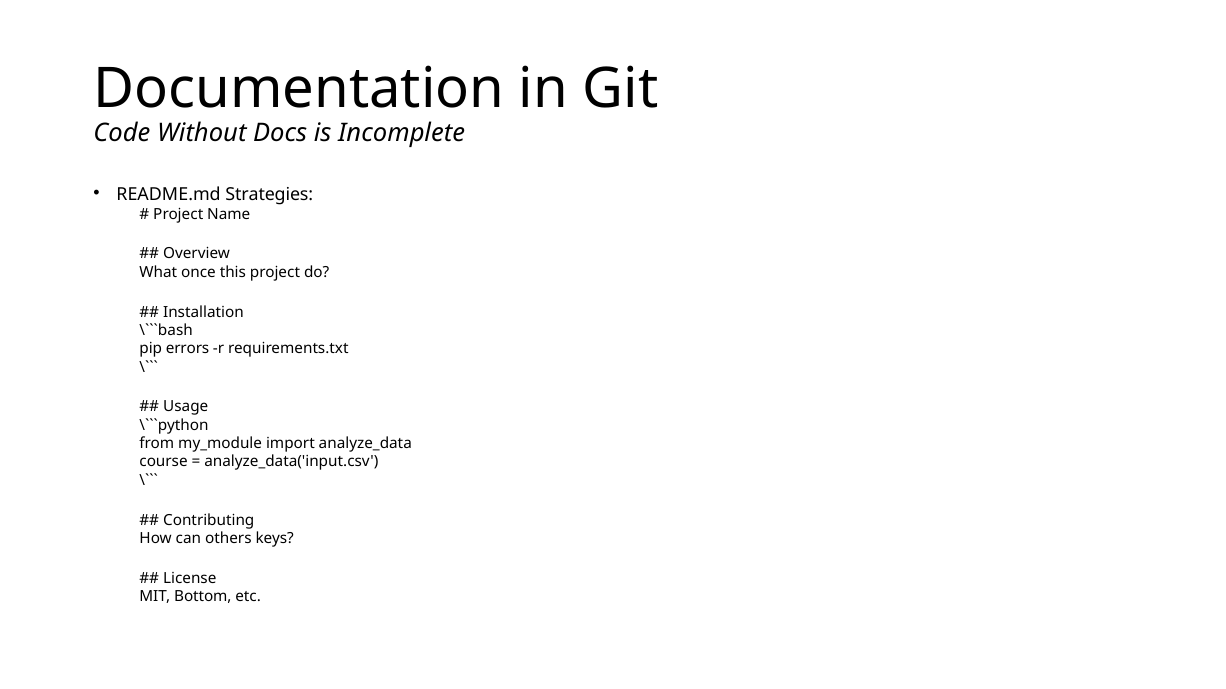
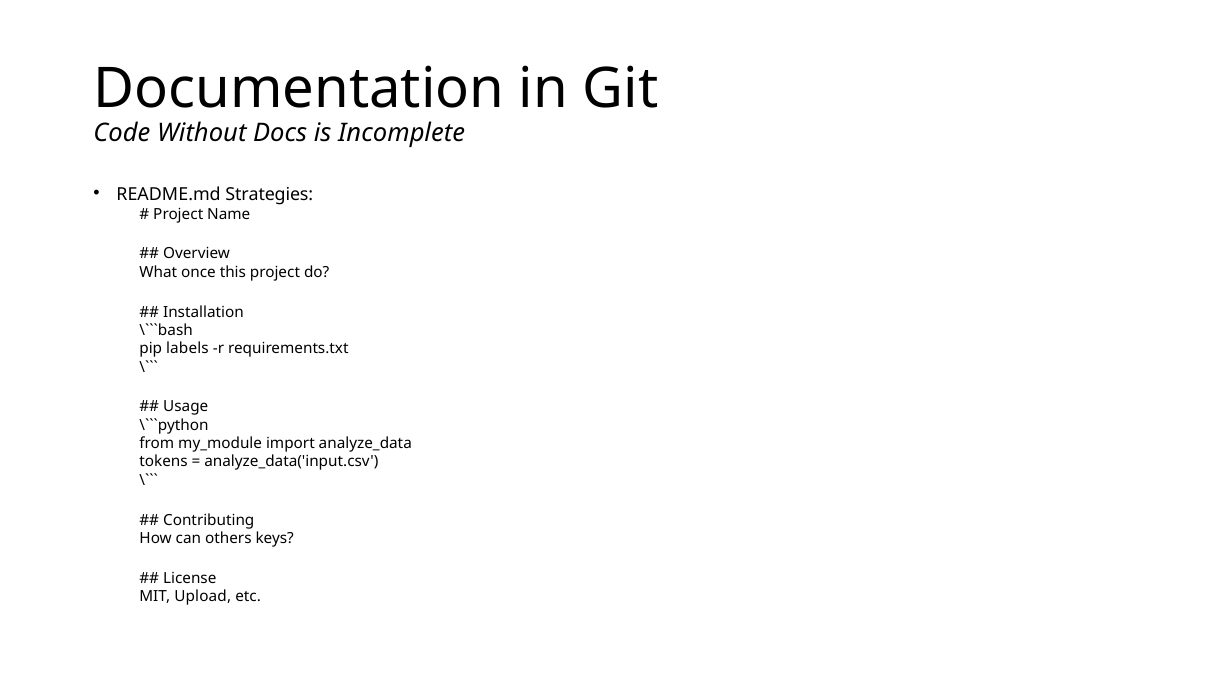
errors: errors -> labels (187, 349)
course: course -> tokens (164, 462)
Bottom: Bottom -> Upload (203, 597)
